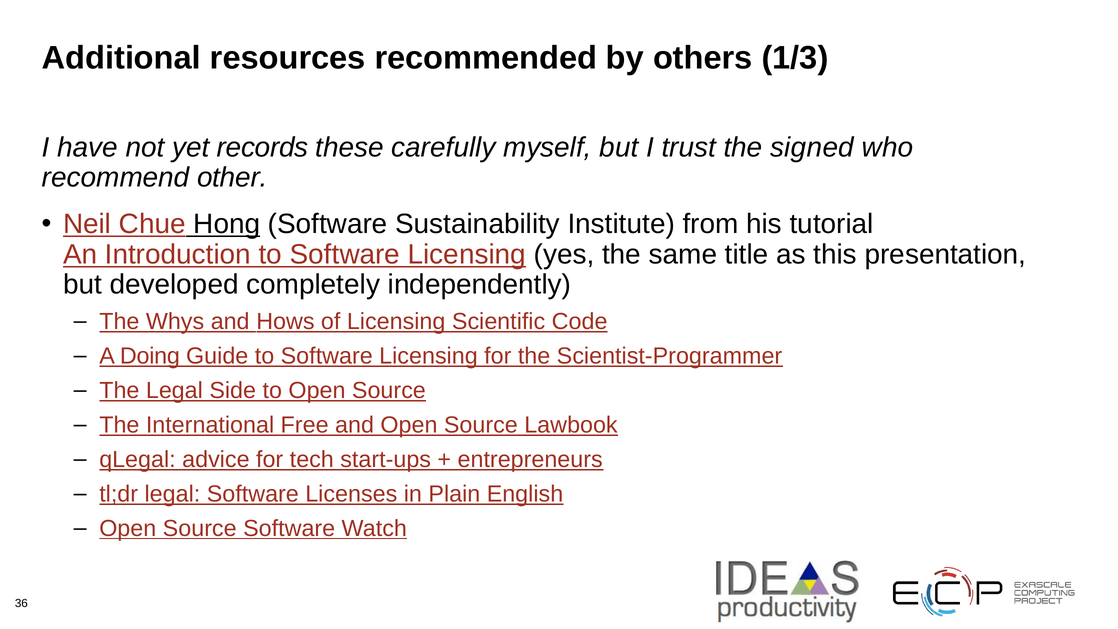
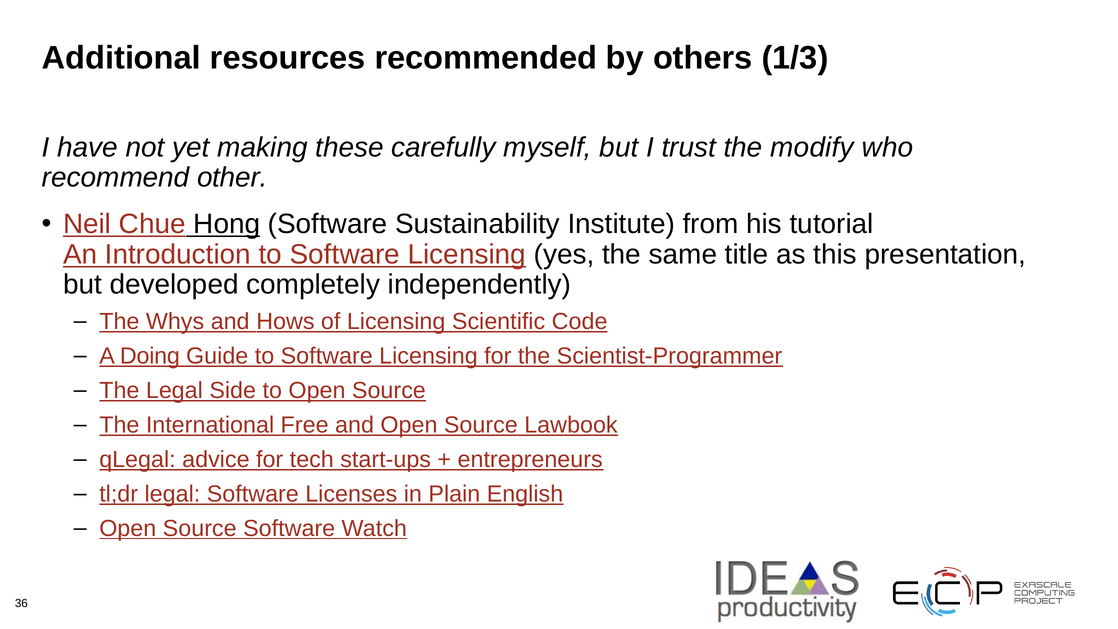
records: records -> making (263, 147)
signed: signed -> modify (812, 147)
